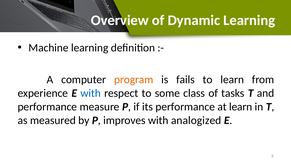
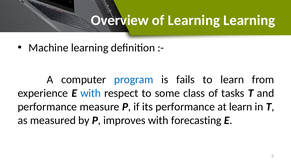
of Dynamic: Dynamic -> Learning (194, 20)
program colour: orange -> blue (134, 79)
analogized: analogized -> forecasting (196, 120)
